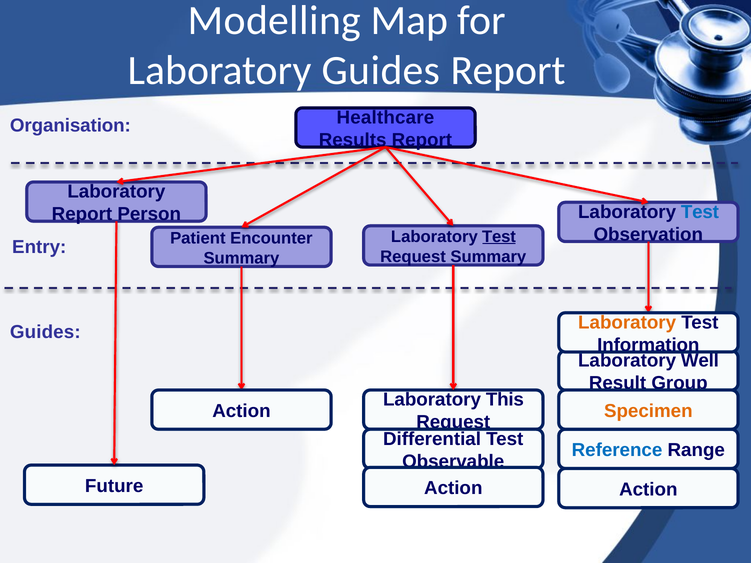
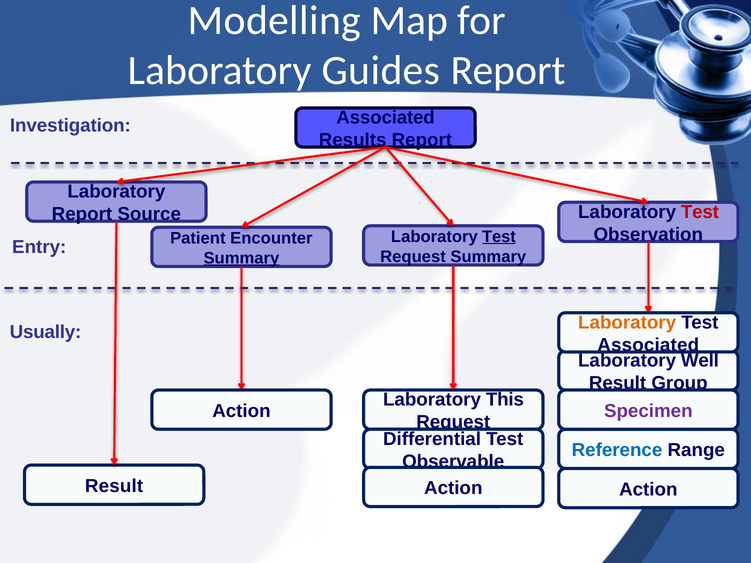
Healthcare: Healthcare -> Associated (386, 118)
Organisation: Organisation -> Investigation (70, 126)
Test colour: blue -> red (700, 212)
Person: Person -> Source (149, 214)
Summary underline: none -> present (241, 258)
Guides: Guides -> Usually (45, 332)
Information: Information -> Associated (648, 345)
Specimen colour: orange -> purple (648, 411)
Future: Future -> Result (114, 486)
